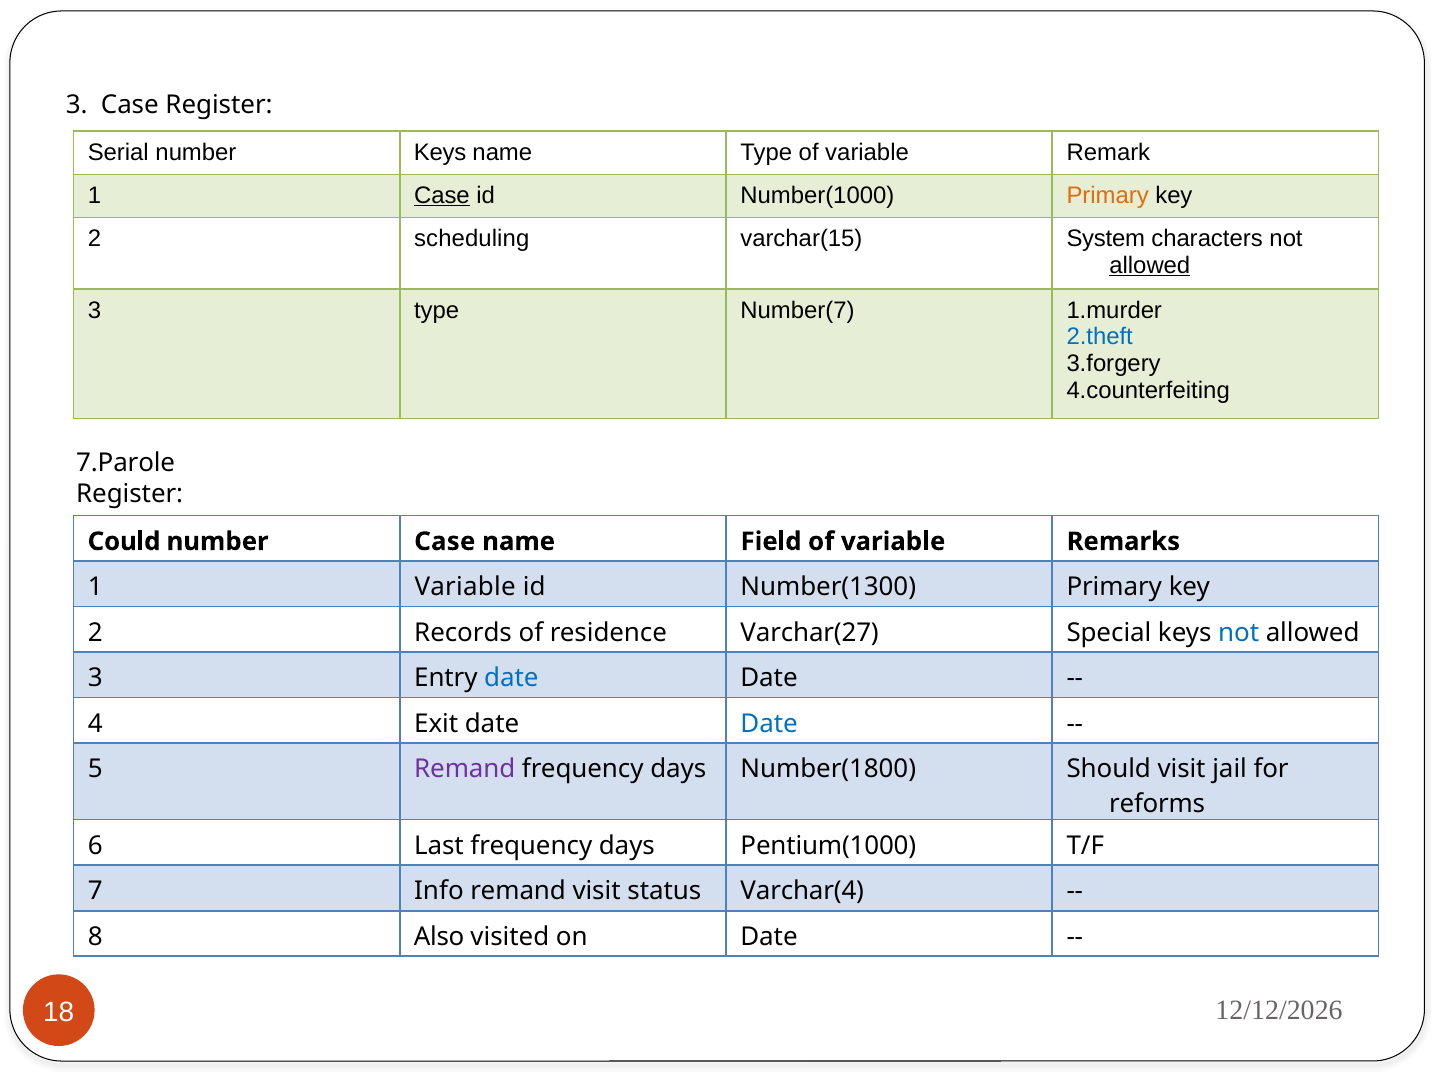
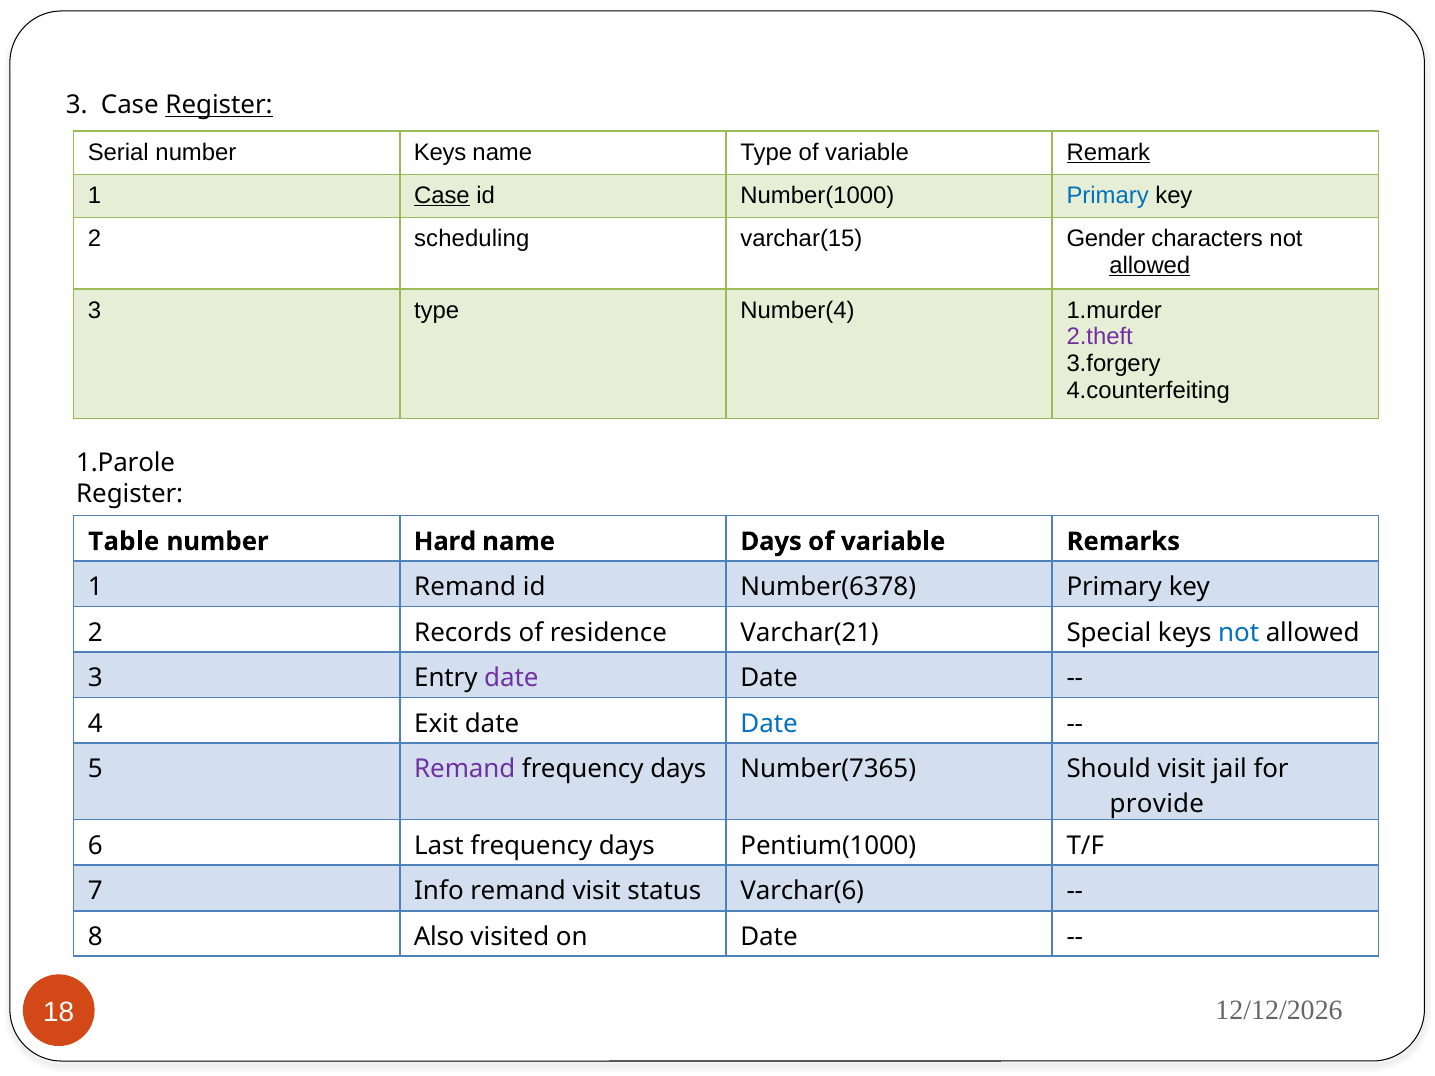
Register underline: none -> present (219, 105)
Remark underline: none -> present (1108, 152)
Primary colour: orange -> blue (1108, 195)
System: System -> Gender (1106, 239)
Number(7: Number(7 -> Number(4 (798, 310)
2.theft colour: blue -> purple (1100, 337)
7.Parole: 7.Parole -> 1.Parole (126, 463)
Could: Could -> Table (124, 542)
number Case: Case -> Hard (445, 542)
name Field: Field -> Days (771, 542)
1 Variable: Variable -> Remand (465, 587)
Number(1300: Number(1300 -> Number(6378 (828, 587)
Varchar(27: Varchar(27 -> Varchar(21 (810, 633)
date colour: blue -> purple (511, 678)
Number(1800: Number(1800 -> Number(7365 (828, 769)
reforms: reforms -> provide (1157, 804)
Varchar(4: Varchar(4 -> Varchar(6 (802, 891)
